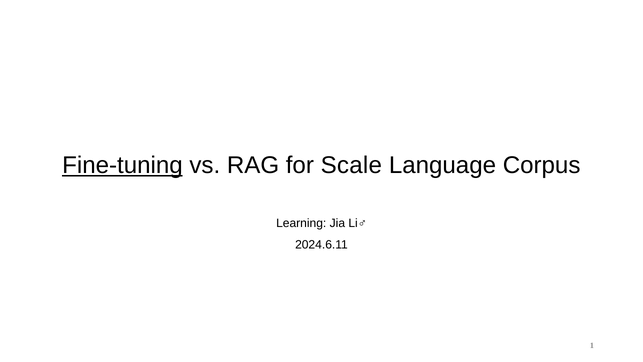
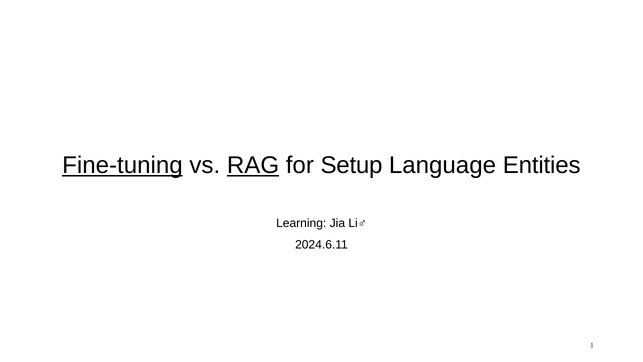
RAG underline: none -> present (253, 165)
Scale: Scale -> Setup (352, 165)
Corpus: Corpus -> Entities (542, 165)
